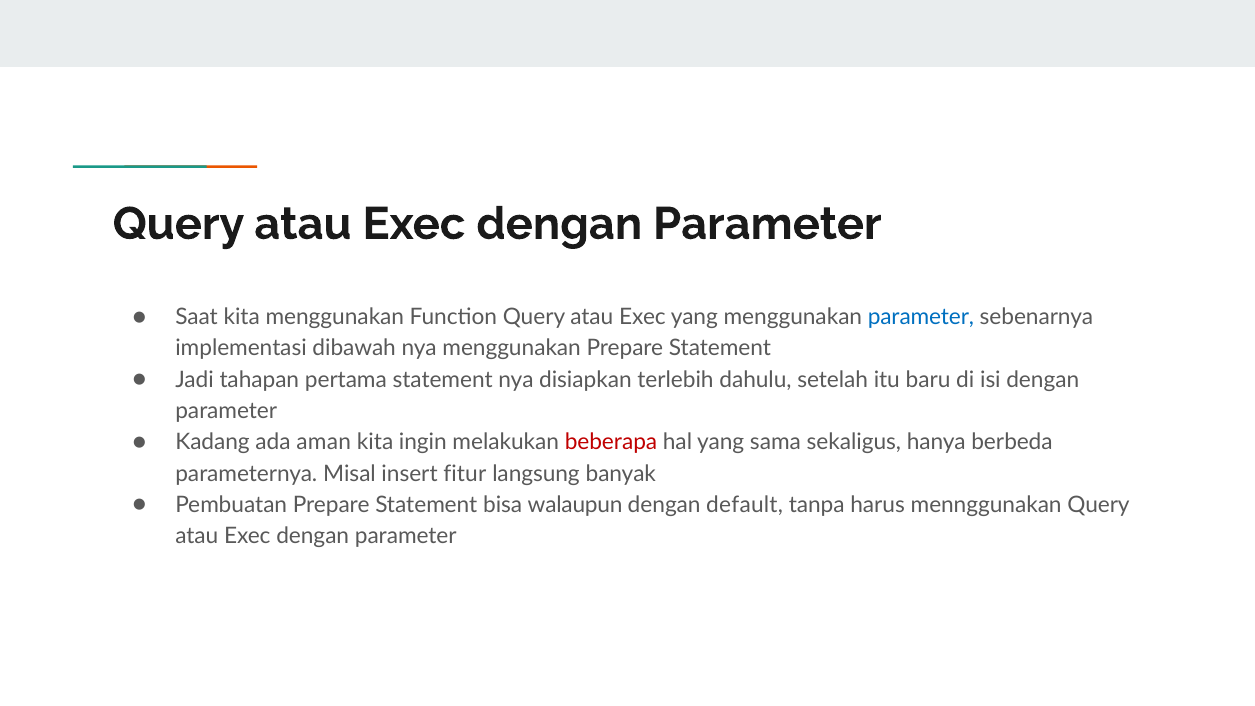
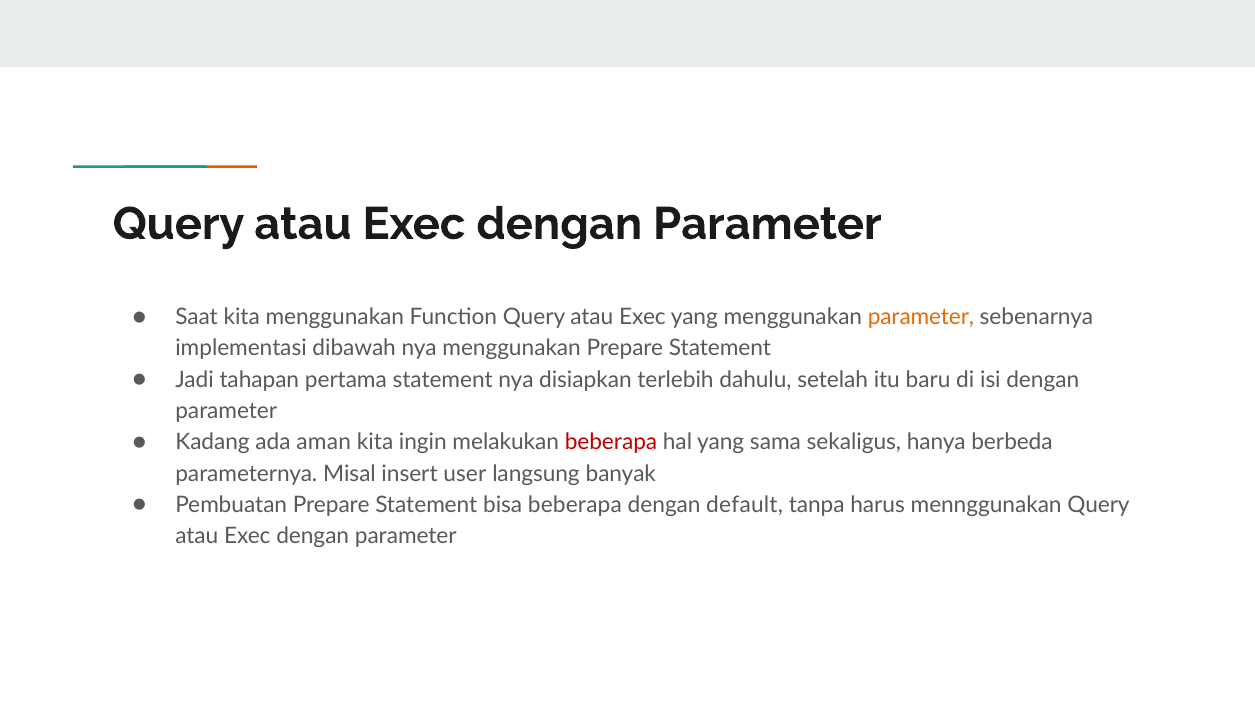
parameter colour: blue -> orange (921, 317)
fitur: fitur -> user (465, 474)
bisa walaupun: walaupun -> beberapa (575, 505)
